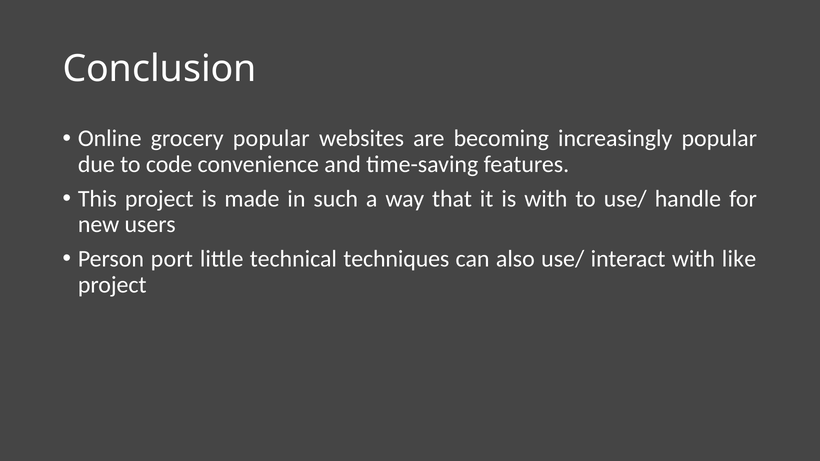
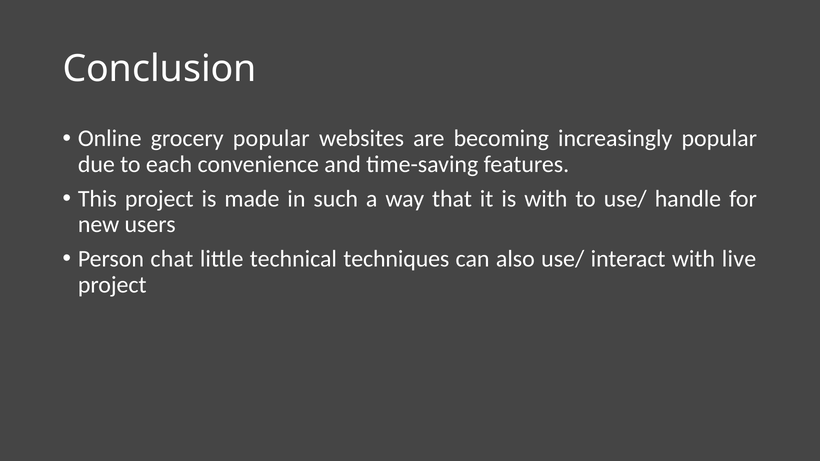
code: code -> each (169, 164)
port: port -> chat (172, 259)
like: like -> live (739, 259)
